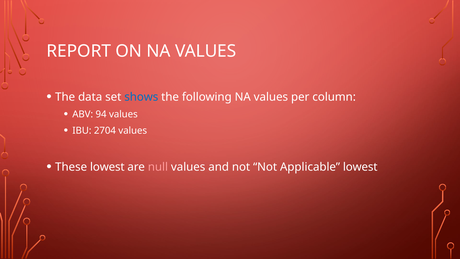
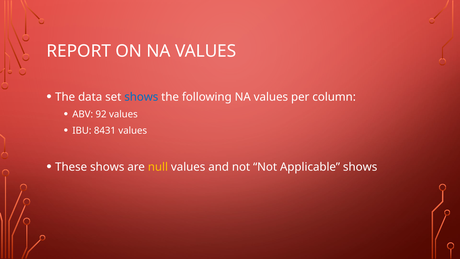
94: 94 -> 92 (101, 114)
2704: 2704 -> 8431 (105, 130)
These lowest: lowest -> shows (107, 167)
null colour: pink -> yellow (158, 167)
Applicable lowest: lowest -> shows (360, 167)
